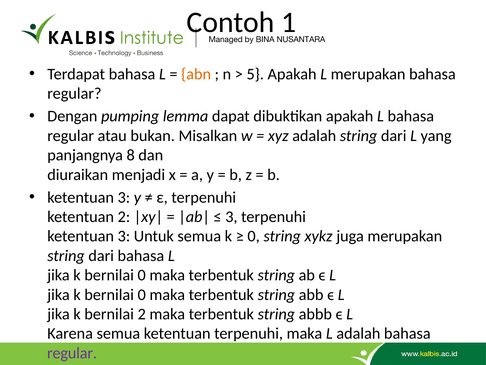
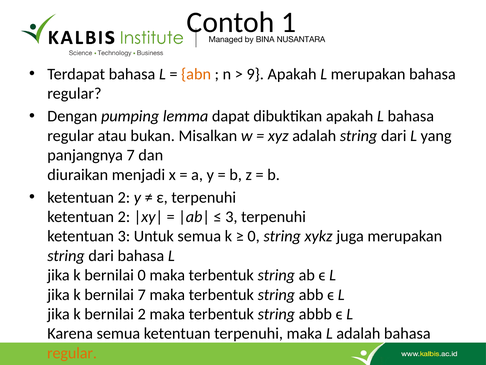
5: 5 -> 9 (255, 74)
panjangnya 8: 8 -> 7 (131, 155)
3: 3 -> 2 (124, 197)
0: 0 -> 7 (142, 294)
regular colour: purple -> orange (72, 353)
